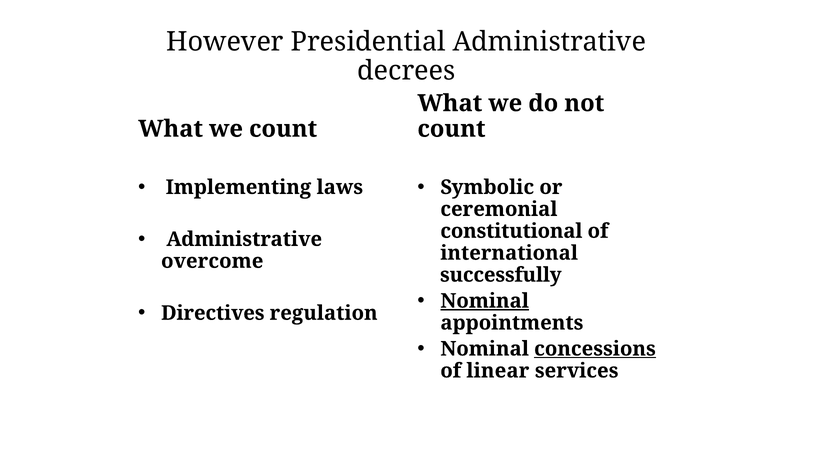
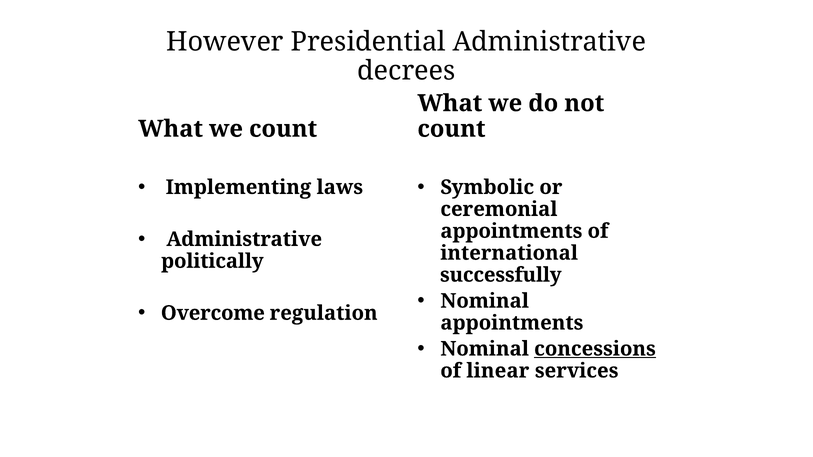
constitutional: constitutional -> appointments (511, 231)
overcome: overcome -> politically (212, 261)
Nominal underline: present -> none (485, 301)
Directives: Directives -> Overcome (213, 313)
